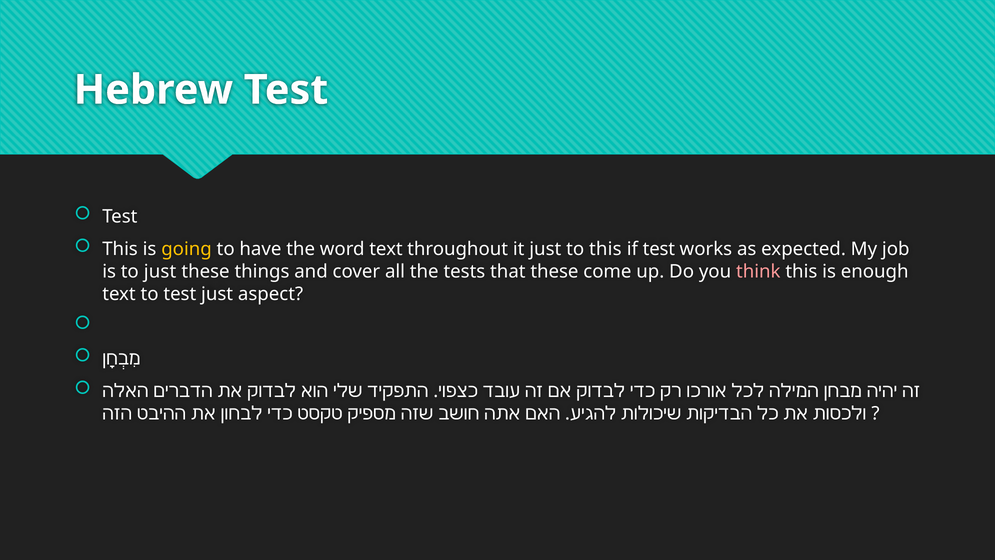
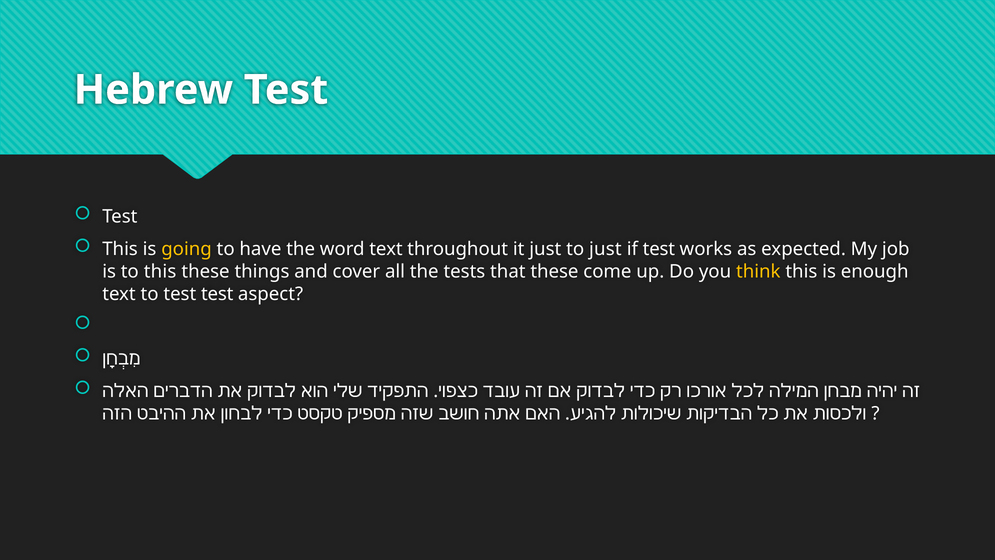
to this: this -> just (605, 249)
to just: just -> this (160, 271)
think colour: pink -> yellow (758, 271)
test just: just -> test (217, 294)
